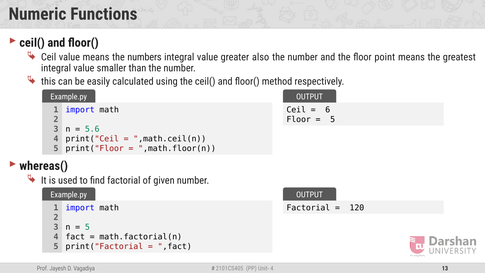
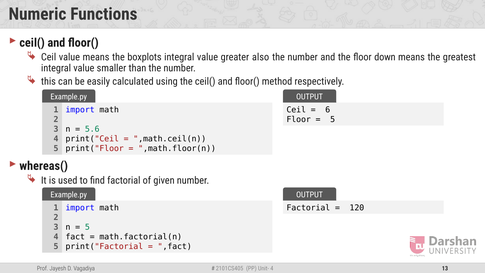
numbers: numbers -> boxplots (144, 57)
point: point -> down (385, 57)
